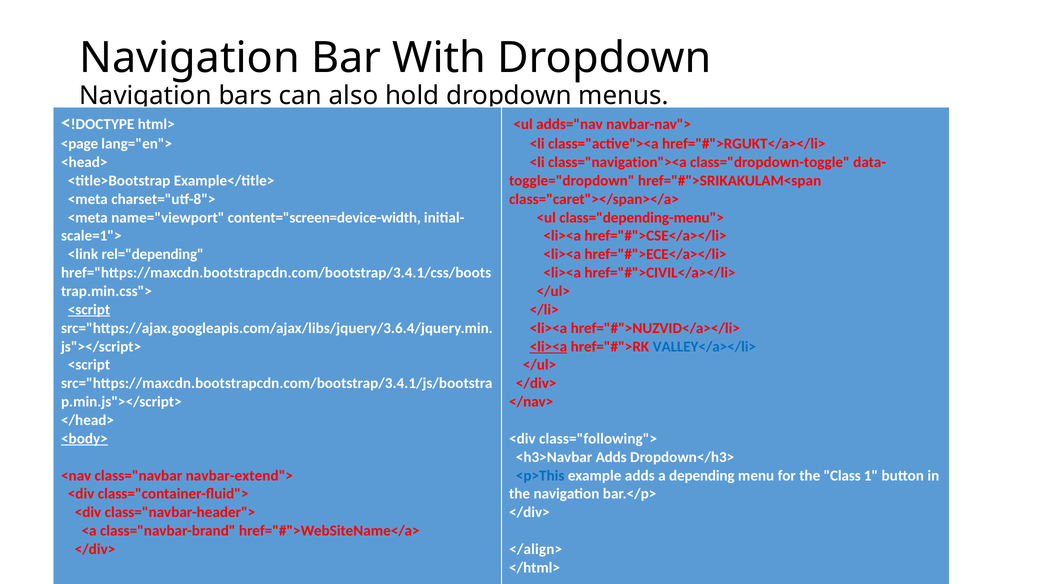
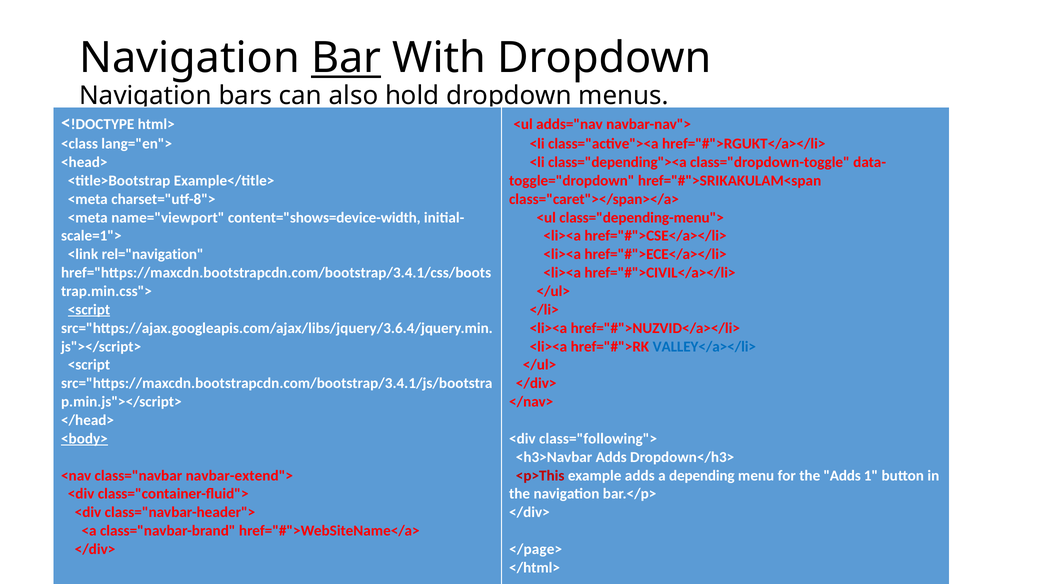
Bar underline: none -> present (346, 58)
<page: <page -> <class (79, 144)
class="navigation"><a: class="navigation"><a -> class="depending"><a (617, 162)
content="screen=device-width: content="screen=device-width -> content="shows=device-width (324, 218)
rel="depending: rel="depending -> rel="navigation (153, 255)
<li><a underline: present -> none (548, 347)
<p>This colour: blue -> red (540, 476)
the Class: Class -> Adds (842, 476)
</align>: </align> -> </page> (536, 550)
